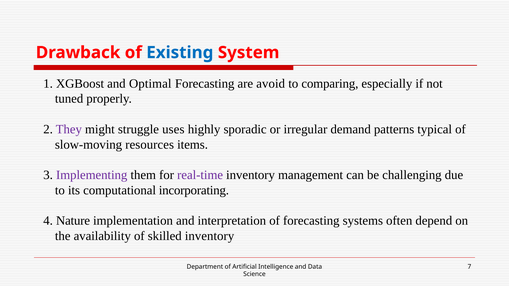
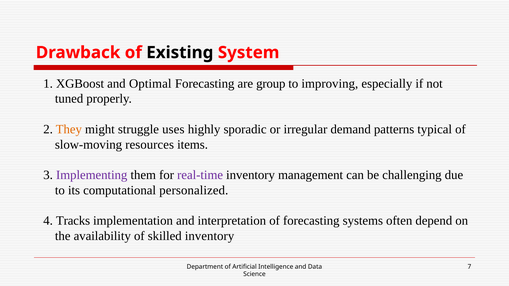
Existing colour: blue -> black (180, 53)
avoid: avoid -> group (271, 84)
comparing: comparing -> improving (330, 84)
They colour: purple -> orange (69, 129)
incorporating: incorporating -> personalized (194, 190)
Nature: Nature -> Tracks (73, 221)
